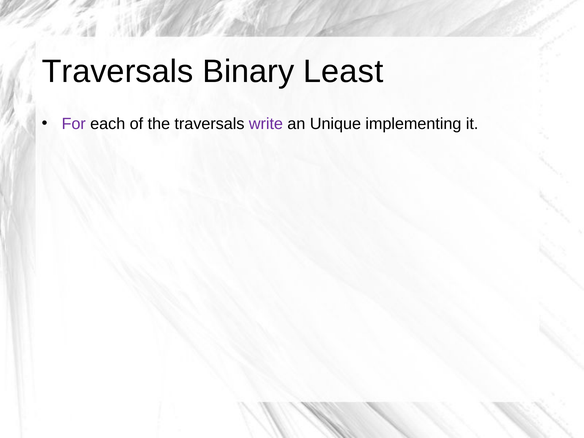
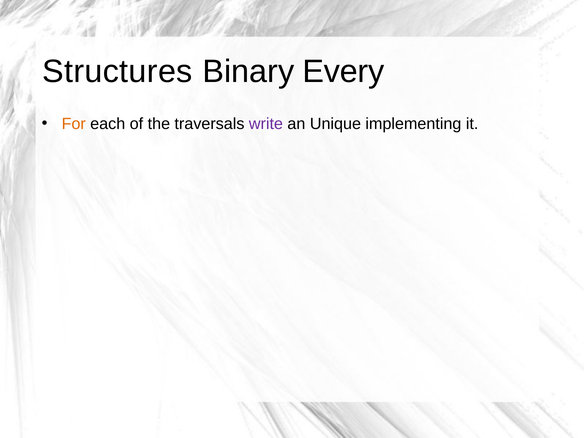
Traversals: Traversals -> Structures (117, 72)
Least: Least -> Every (343, 72)
For colour: purple -> orange (74, 124)
